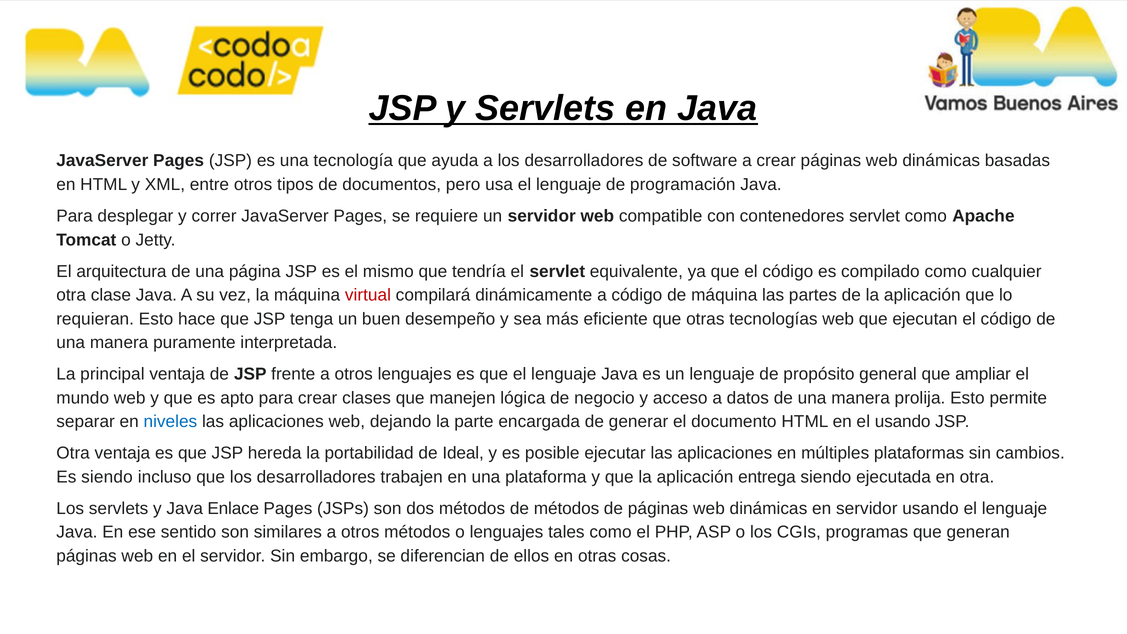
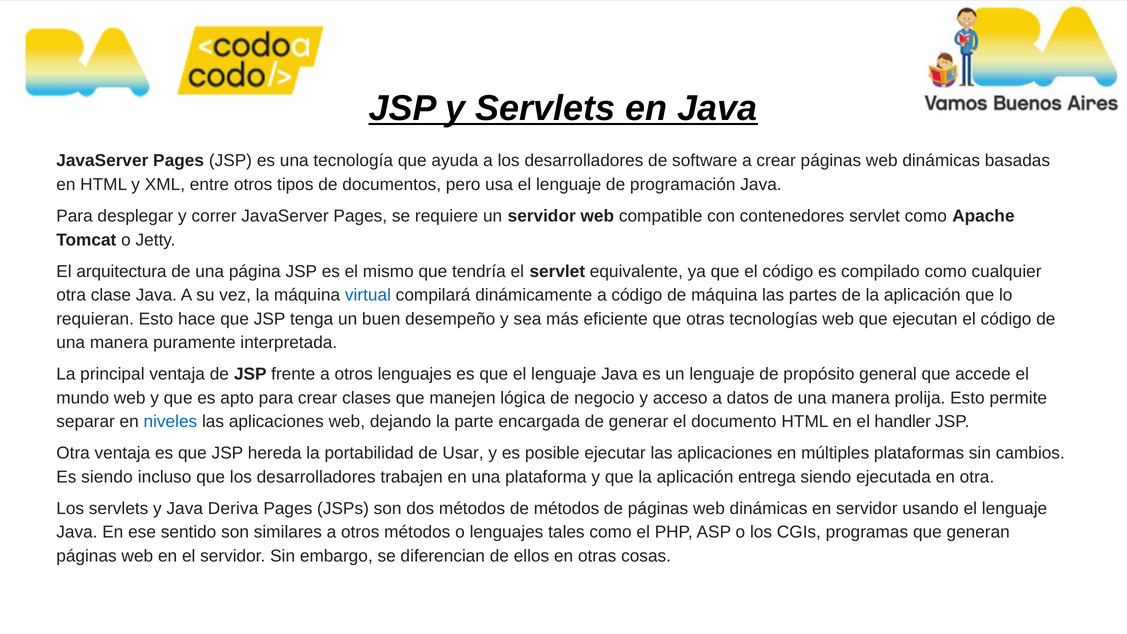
virtual colour: red -> blue (368, 295)
ampliar: ampliar -> accede (983, 374)
el usando: usando -> handler (903, 422)
Ideal: Ideal -> Usar (463, 453)
Enlace: Enlace -> Deriva (233, 508)
